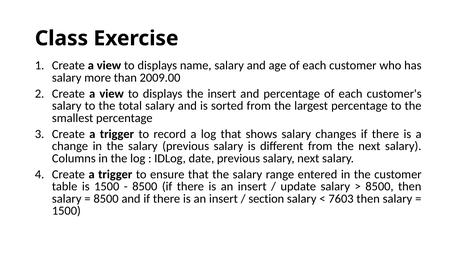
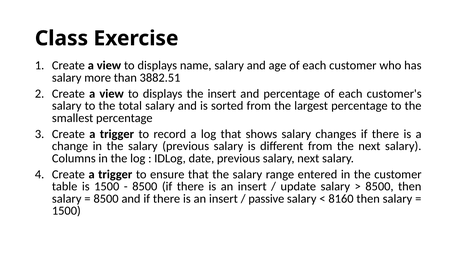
2009.00: 2009.00 -> 3882.51 (160, 78)
section: section -> passive (266, 199)
7603: 7603 -> 8160 (341, 199)
